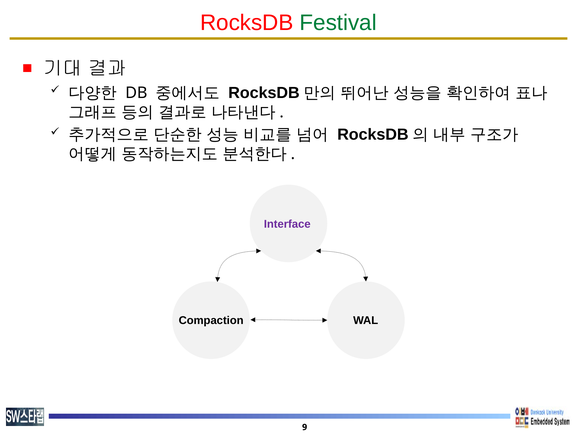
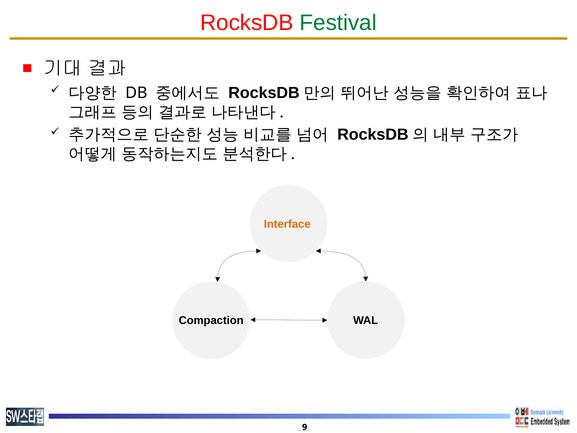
Interface colour: purple -> orange (287, 224)
